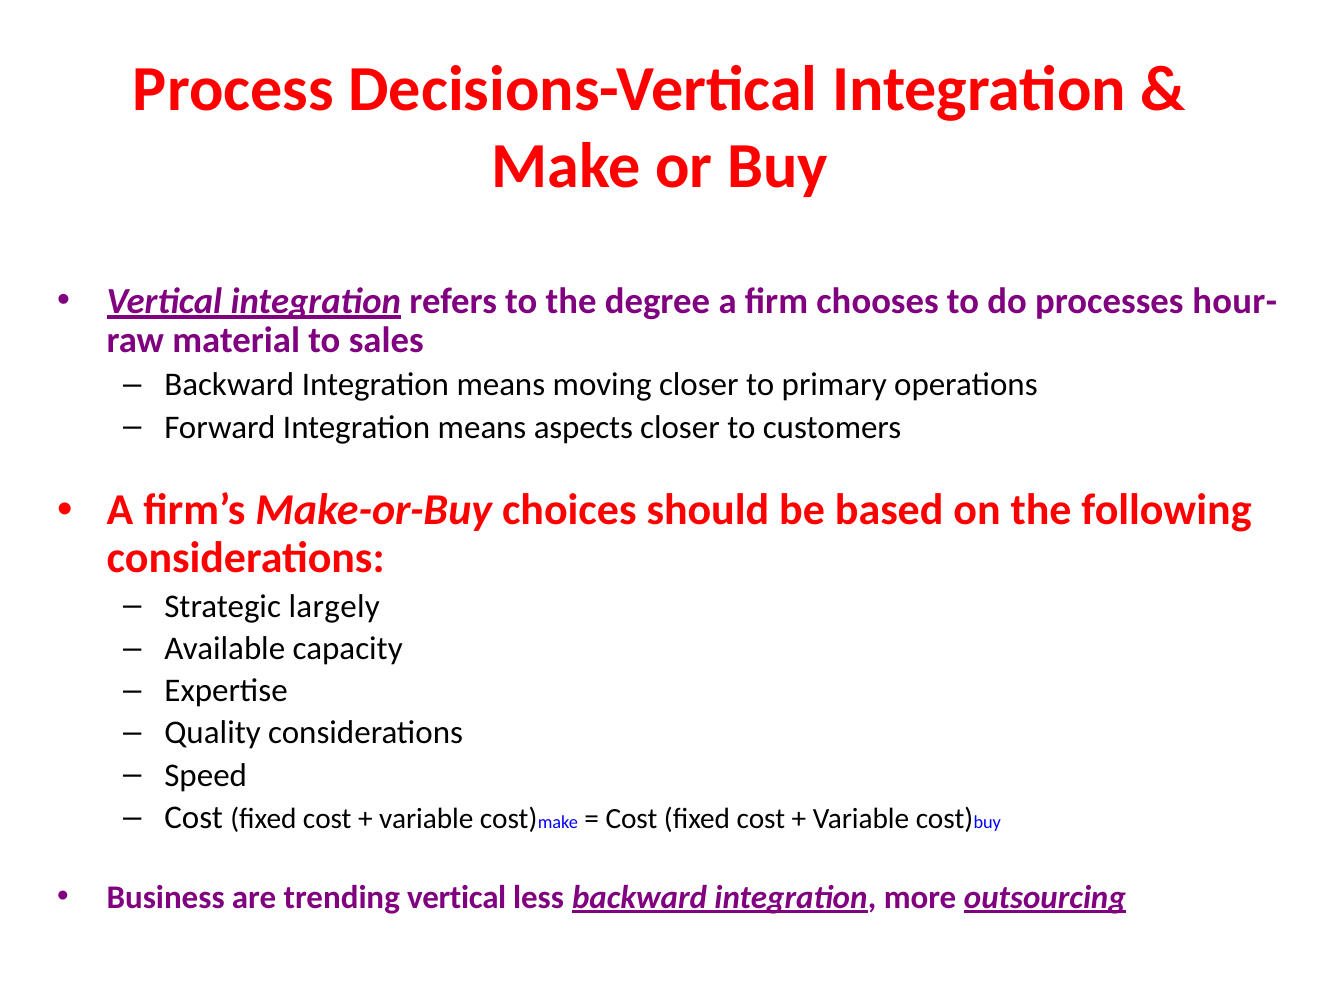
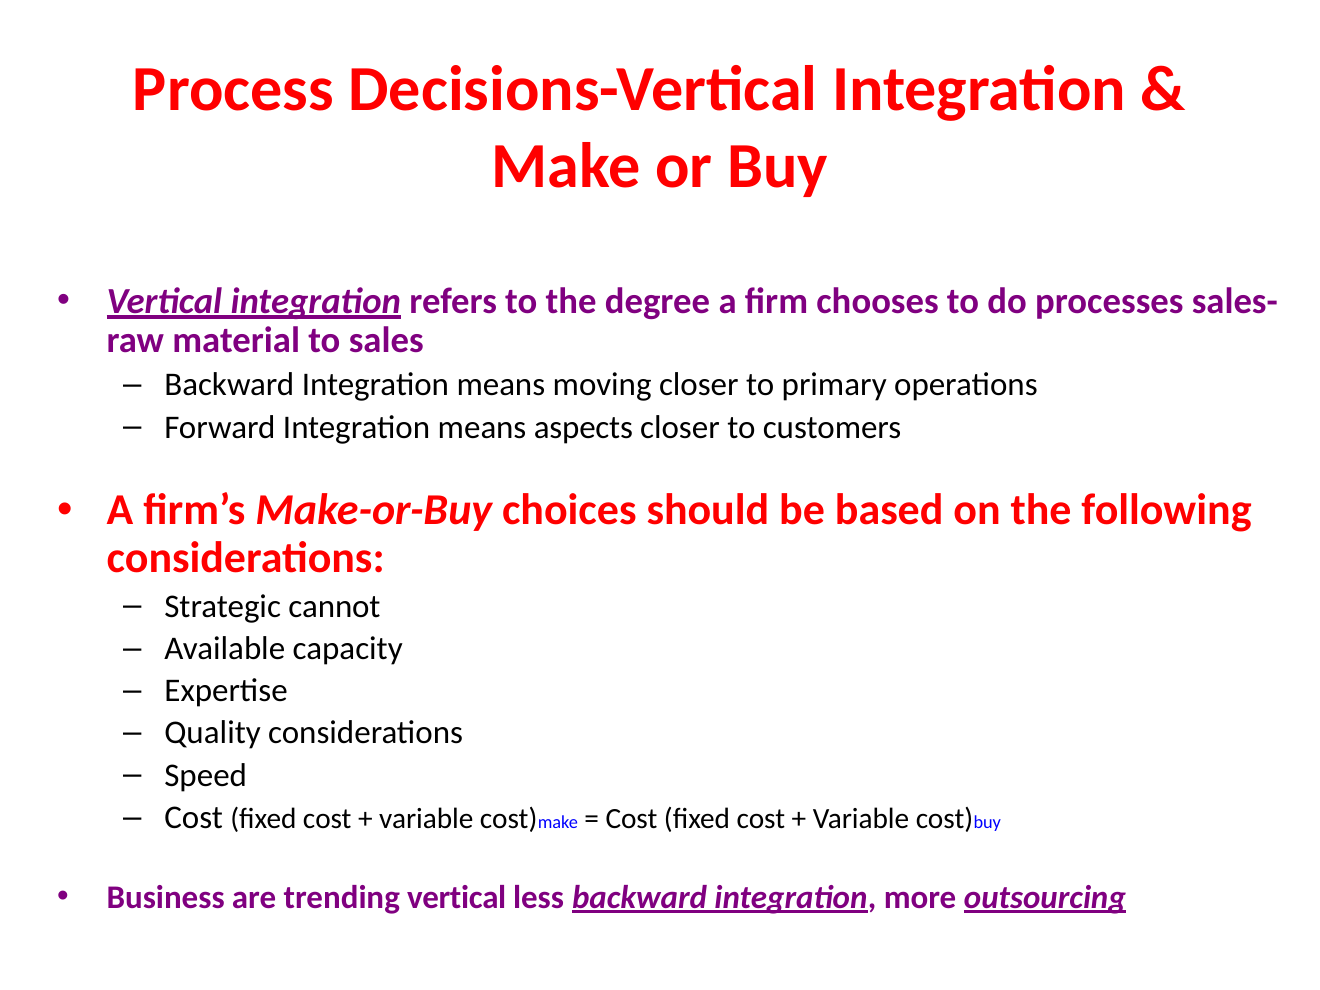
hour-: hour- -> sales- (1235, 301)
largely: largely -> cannot (334, 606)
